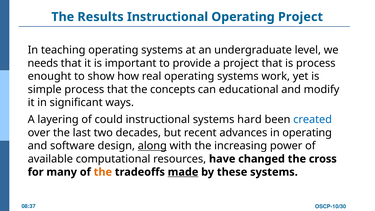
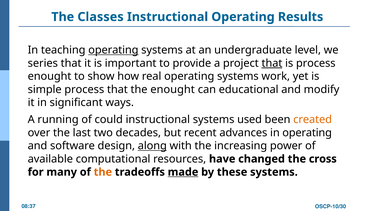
Results: Results -> Classes (101, 17)
Operating Project: Project -> Results (301, 17)
operating underline: none -> present (113, 50)
needs: needs -> series (43, 63)
that underline: none -> present (272, 63)
the concepts: concepts -> enought (173, 89)
layering: layering -> running (58, 119)
hard: hard -> used (250, 119)
created colour: blue -> orange (313, 119)
